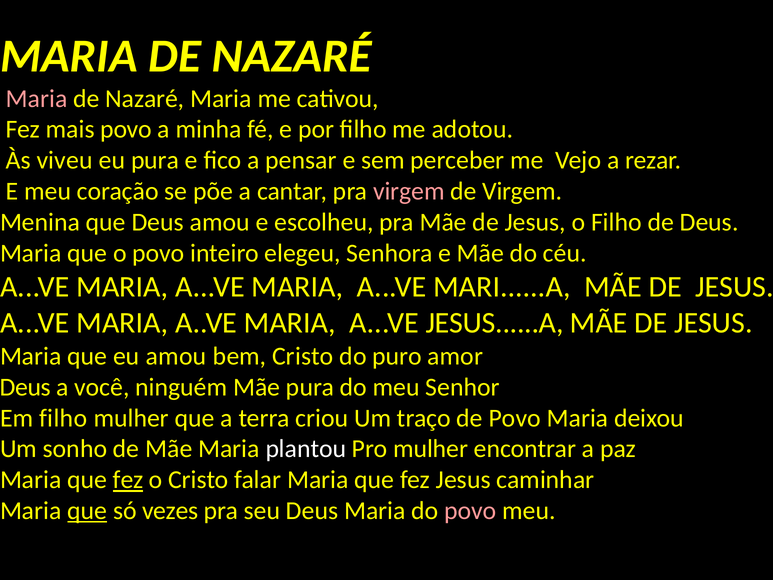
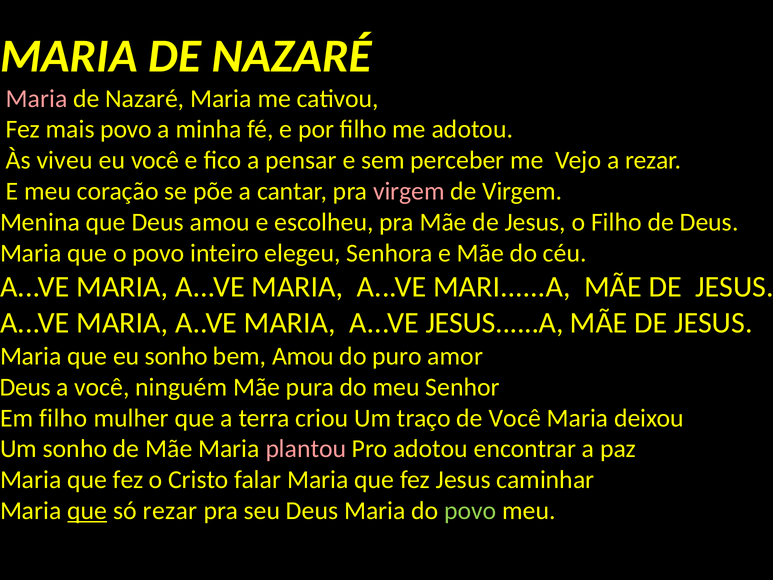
eu pura: pura -> você (155, 160)
eu amou: amou -> sonho (176, 356)
bem Cristo: Cristo -> Amou (303, 356)
de Povo: Povo -> Você (515, 418)
plantou colour: white -> pink (306, 449)
Pro mulher: mulher -> adotou (431, 449)
fez underline: present -> none (128, 480)
só vezes: vezes -> rezar (170, 511)
povo colour: pink -> light green (470, 511)
